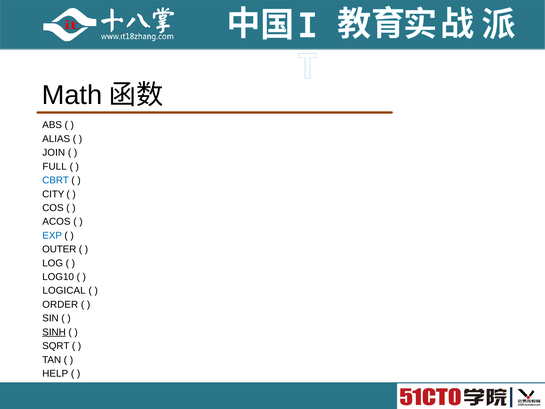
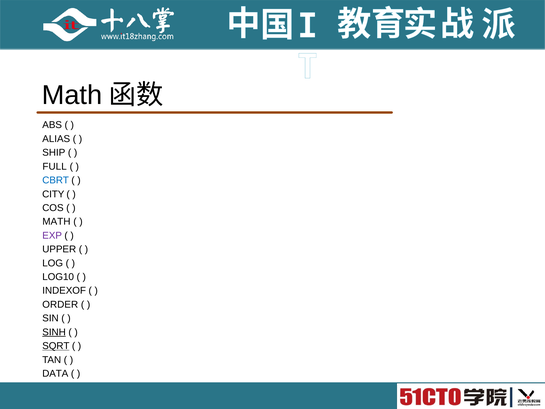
JOIN: JOIN -> SHIP (54, 153)
ACOS: ACOS -> MATH (56, 222)
EXP colour: blue -> purple (52, 235)
OUTER: OUTER -> UPPER (59, 249)
LOGICAL: LOGICAL -> INDEXOF (64, 291)
SQRT underline: none -> present (56, 346)
HELP: HELP -> DATA (55, 373)
